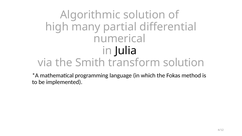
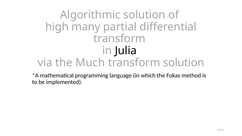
numerical: numerical -> transform (120, 39)
Smith: Smith -> Much (90, 63)
